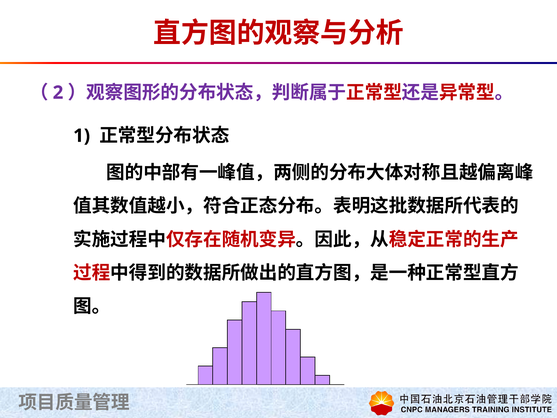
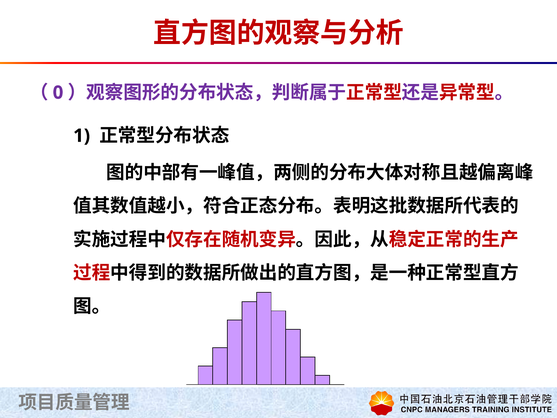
2: 2 -> 0 (58, 93)
